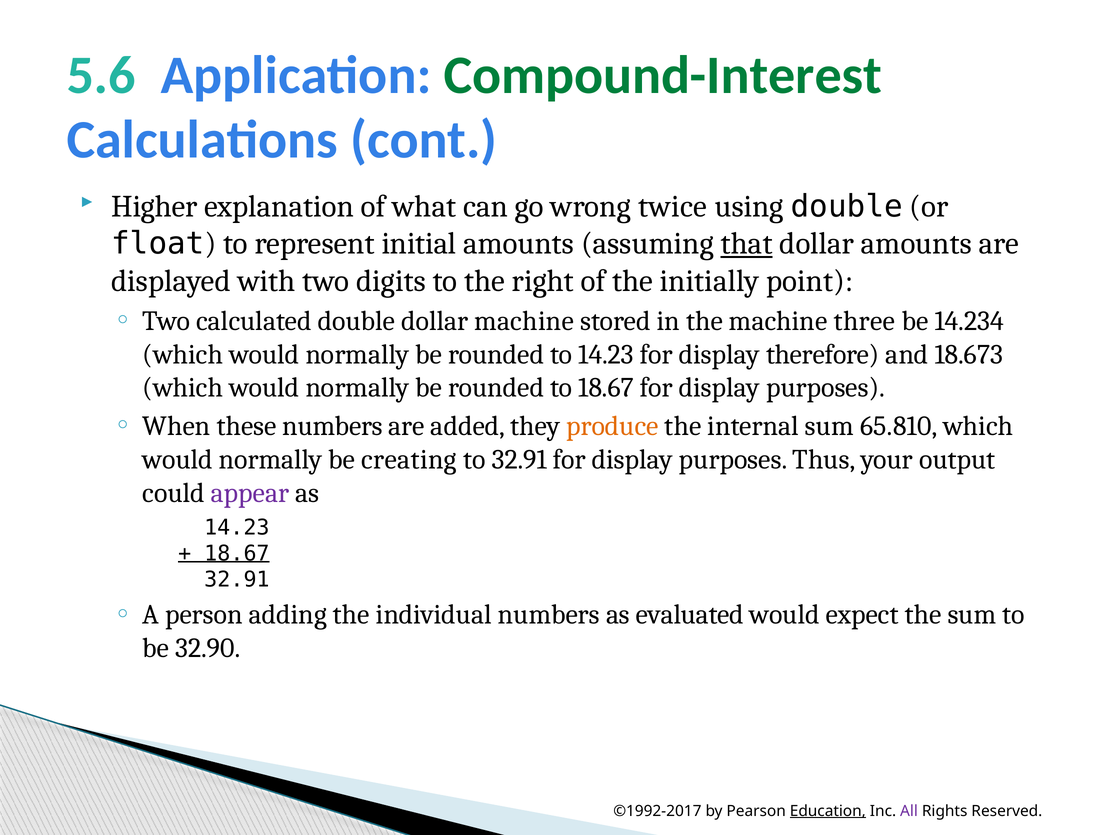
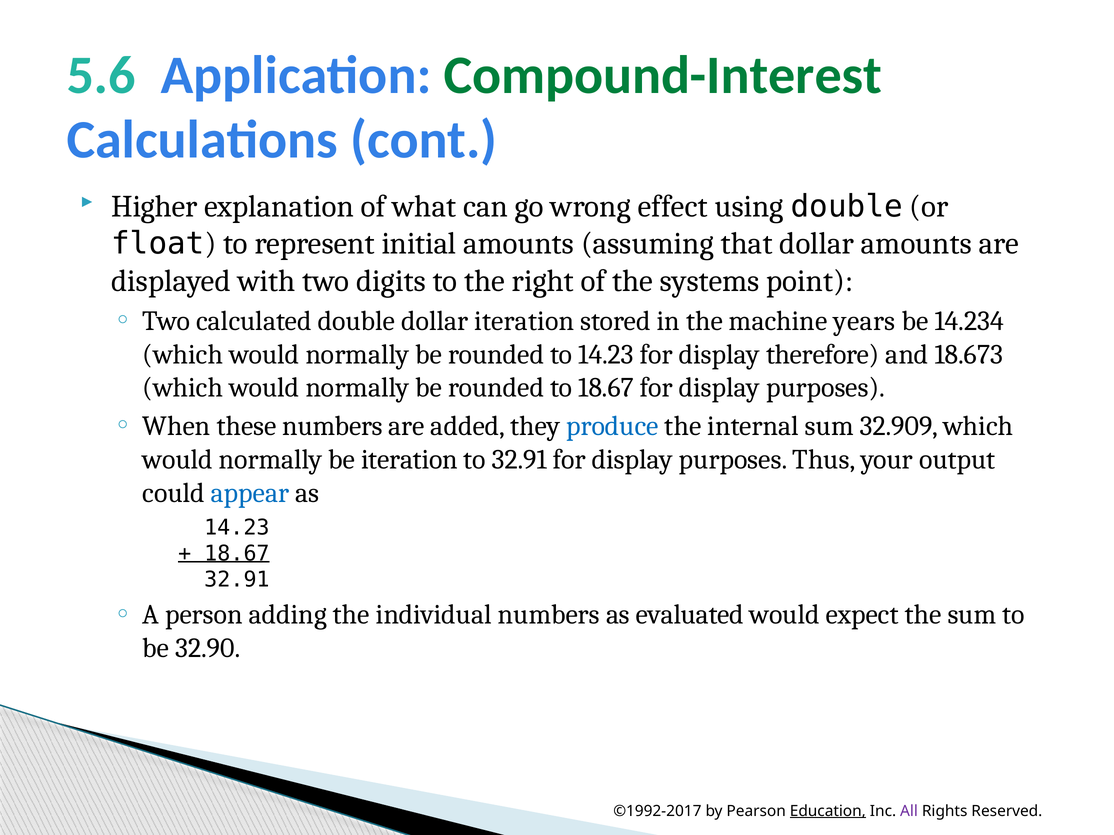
twice: twice -> effect (673, 207)
that underline: present -> none (747, 244)
initially: initially -> systems (710, 281)
dollar machine: machine -> iteration (524, 321)
three: three -> years (864, 321)
produce colour: orange -> blue (612, 426)
65.810: 65.810 -> 32.909 (899, 426)
be creating: creating -> iteration (409, 460)
appear colour: purple -> blue (250, 493)
